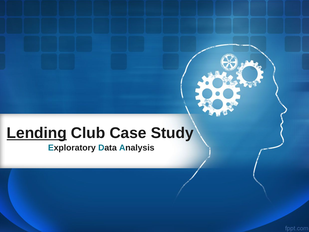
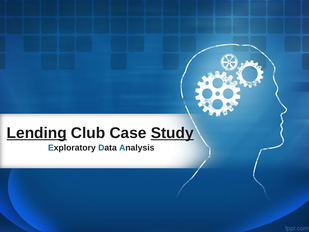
Study underline: none -> present (172, 133)
